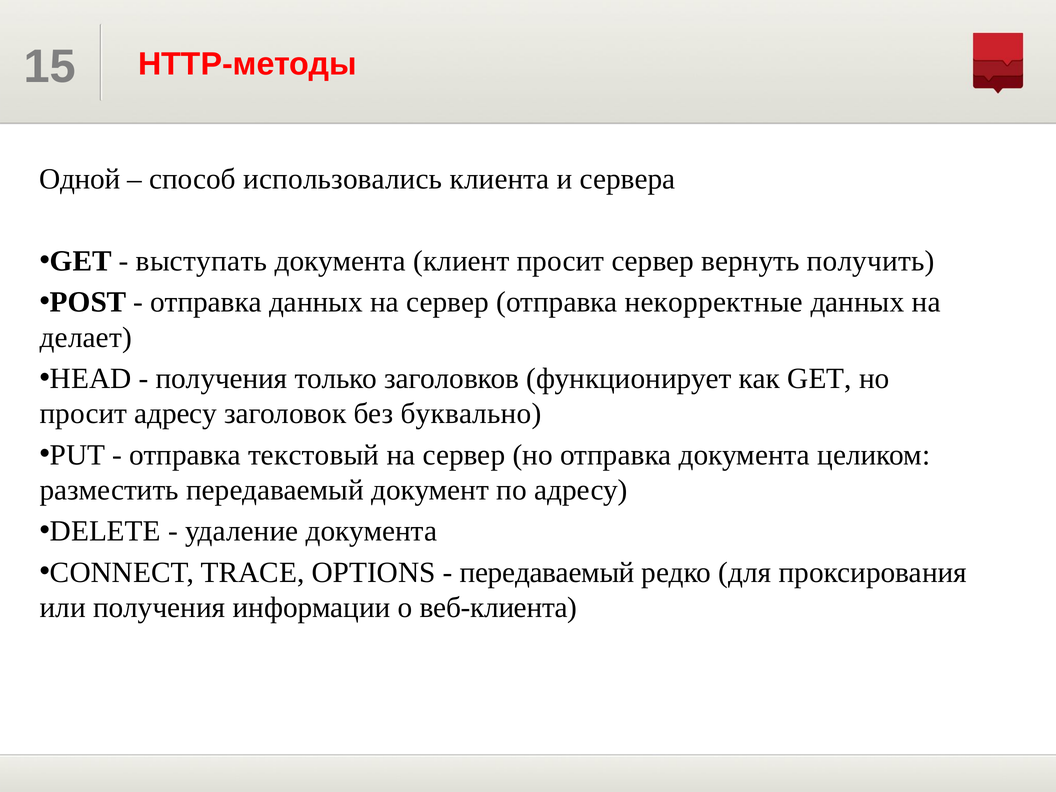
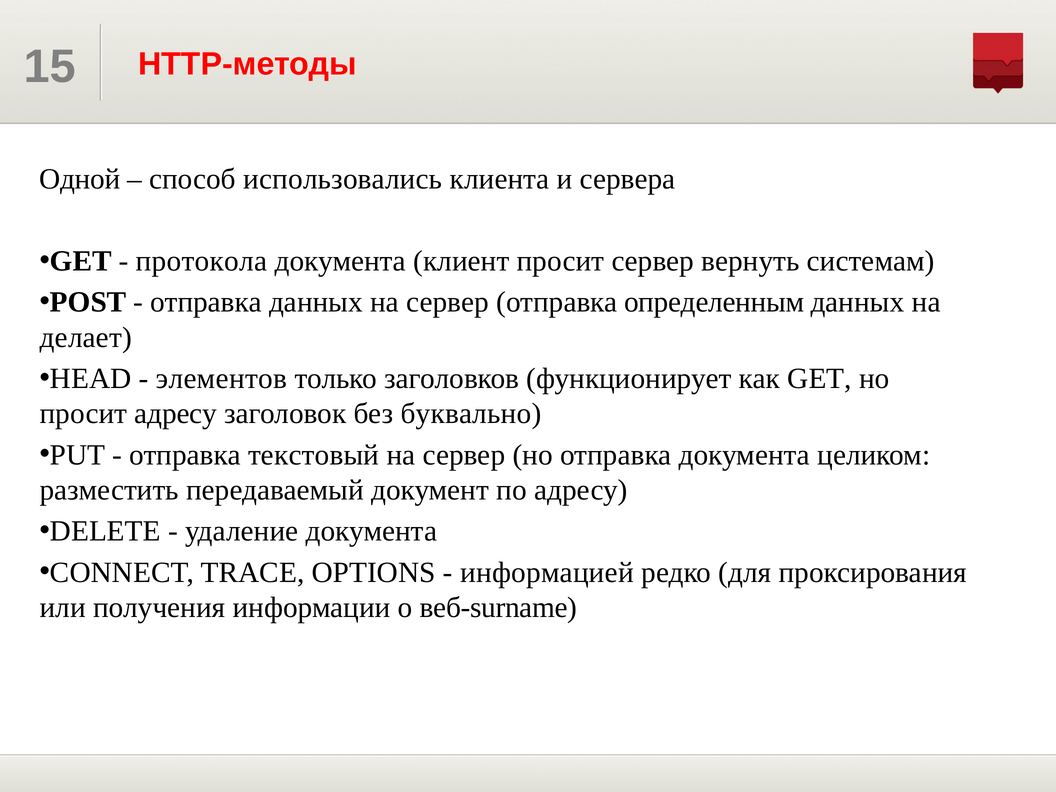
выступать: выступать -> протокола (202, 261)
получить: получить -> системам (871, 261)
некорректные: некорректные -> определенным (714, 302)
получения: получения -> элементов (221, 379)
передаваемый: передаваемый -> информацией (547, 572)
веб-клиента: веб-клиента -> веб-surname (498, 608)
